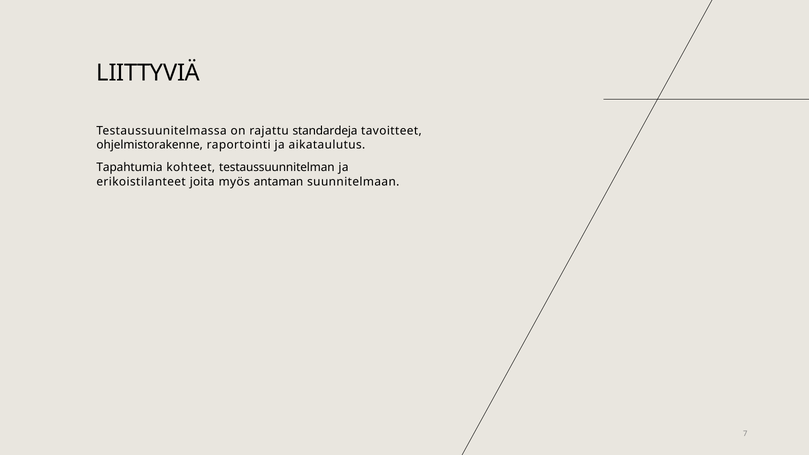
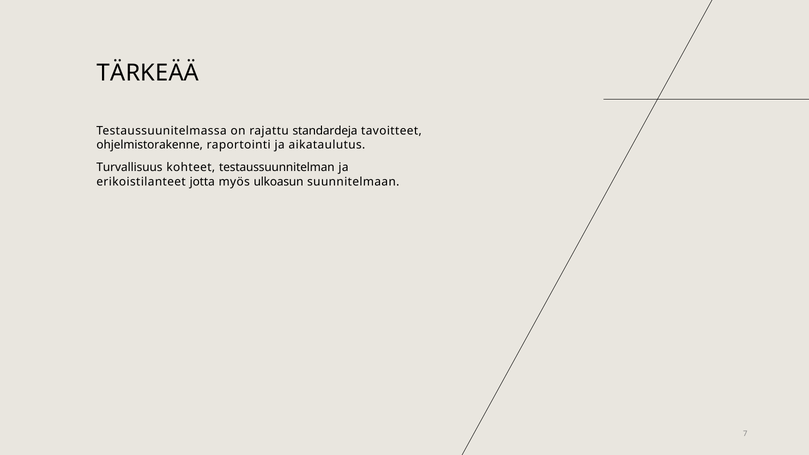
LIITTYVIÄ: LIITTYVIÄ -> TÄRKEÄÄ (148, 73)
Tapahtumia: Tapahtumia -> Turvallisuus (129, 167)
joita: joita -> jotta (202, 182)
antaman: antaman -> ulkoasun (279, 182)
